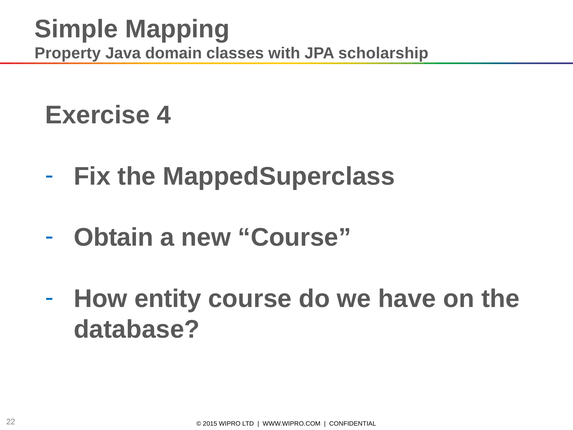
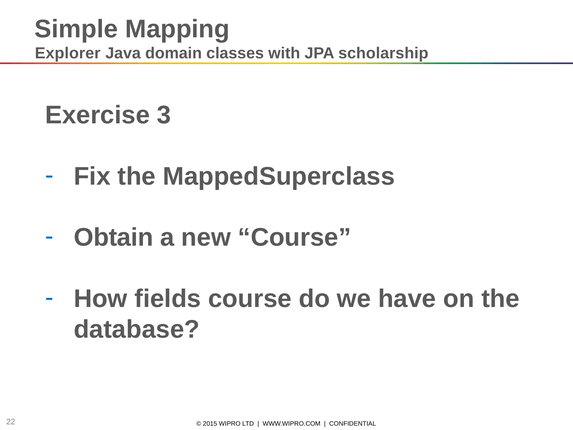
Property: Property -> Explorer (68, 53)
4: 4 -> 3 (164, 115)
entity: entity -> fields (168, 299)
